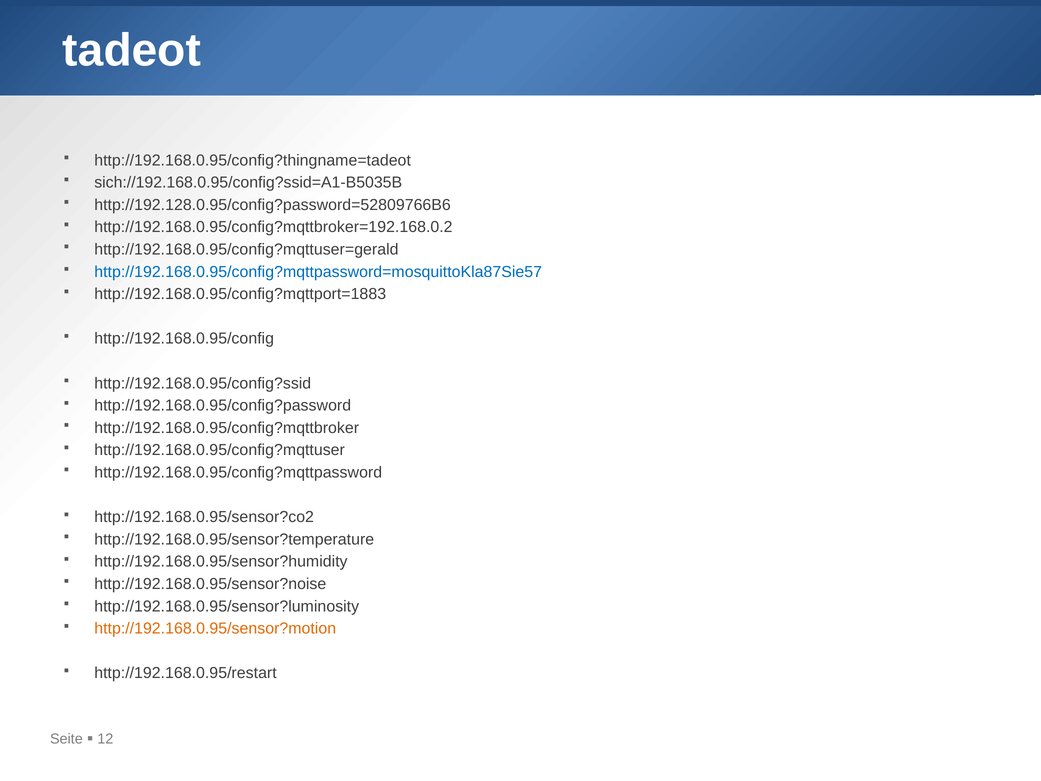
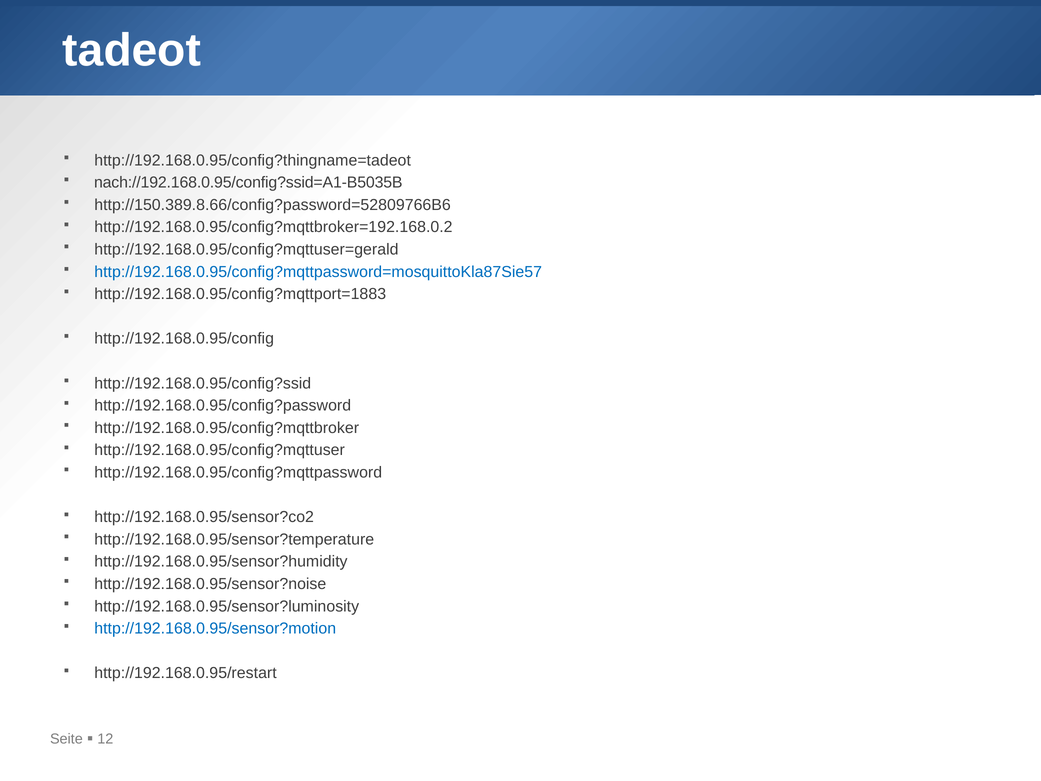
sich://192.168.0.95/config?ssid=A1-B5035B: sich://192.168.0.95/config?ssid=A1-B5035B -> nach://192.168.0.95/config?ssid=A1-B5035B (248, 183)
http://192.128.0.95/config?password=52809766B6: http://192.128.0.95/config?password=52809766B6 -> http://150.389.8.66/config?password=52809766B6 (273, 205)
http://192.168.0.95/sensor?motion colour: orange -> blue (215, 628)
